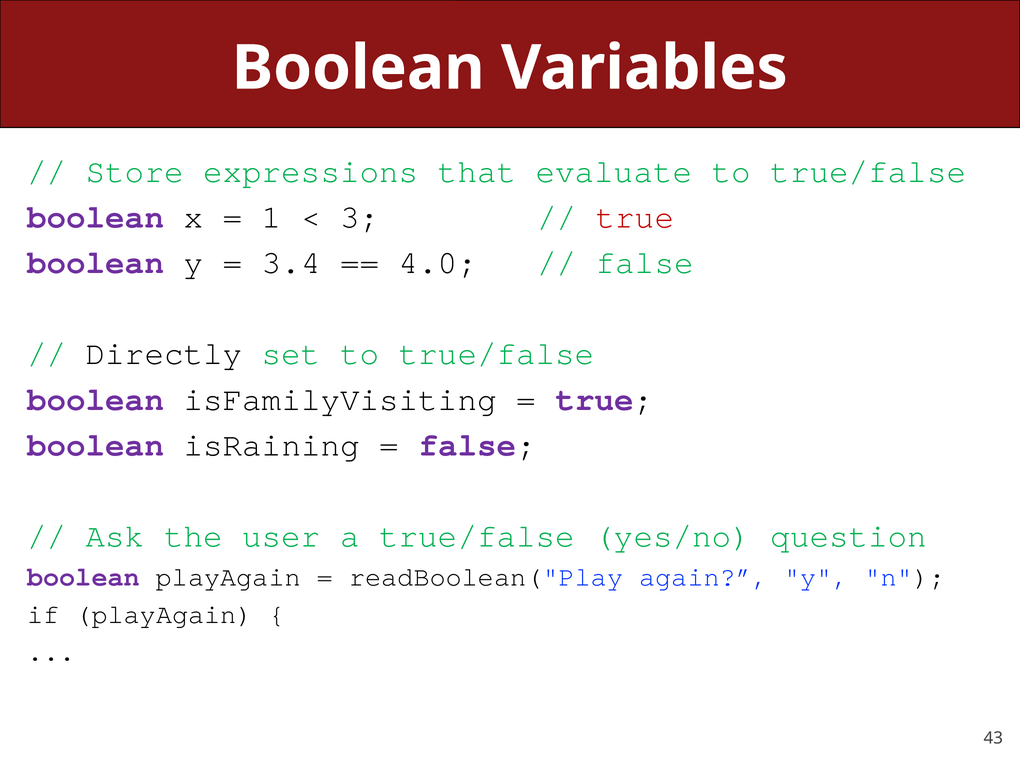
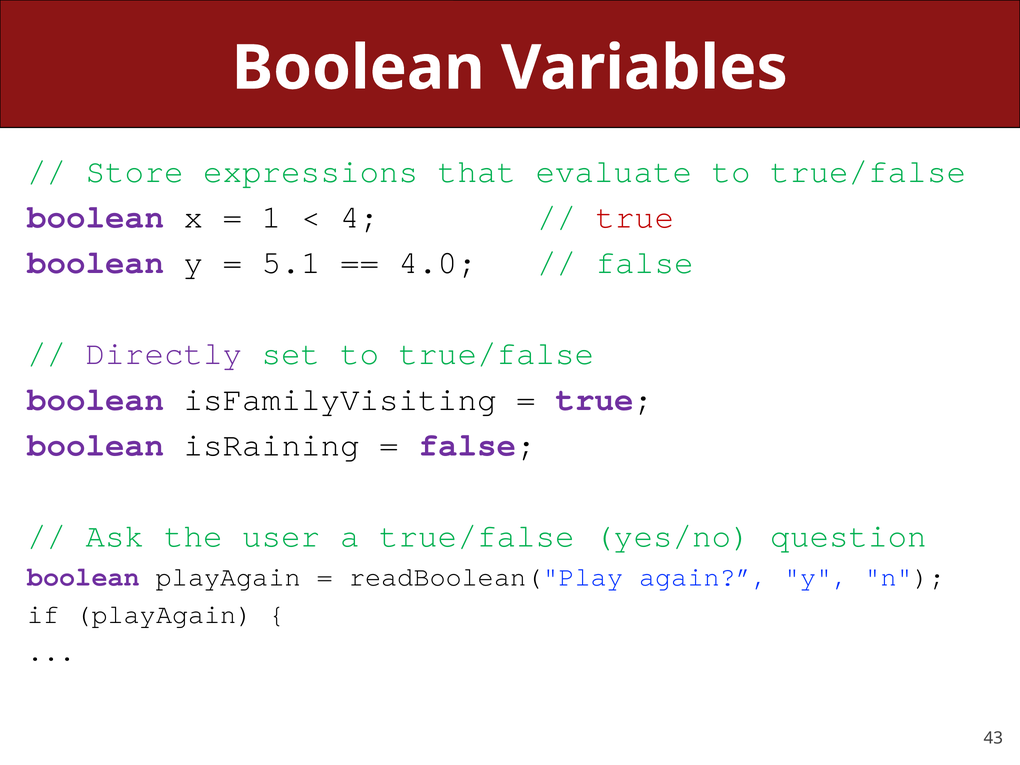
3: 3 -> 4 (360, 217)
3.4: 3.4 -> 5.1 (291, 263)
Directly colour: black -> purple (164, 354)
